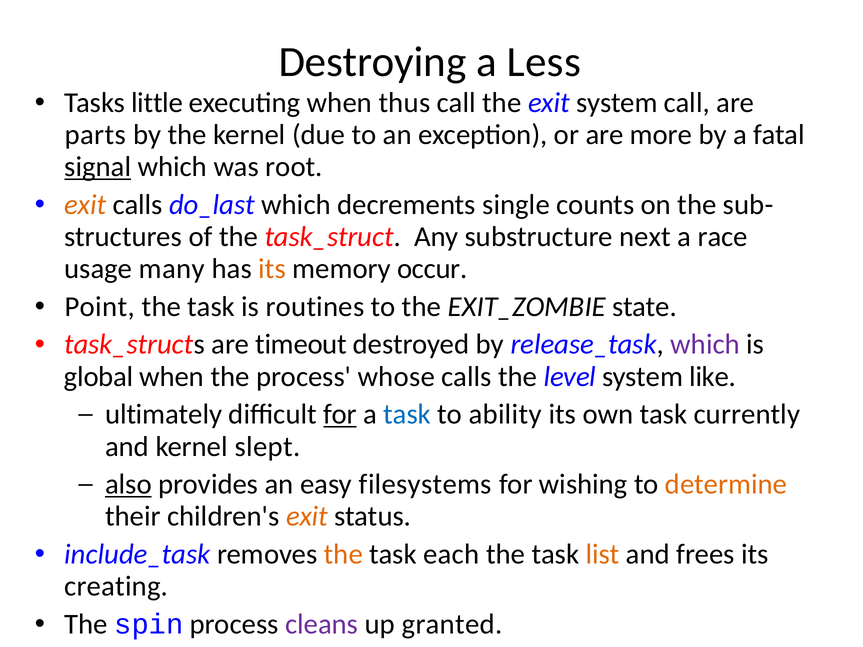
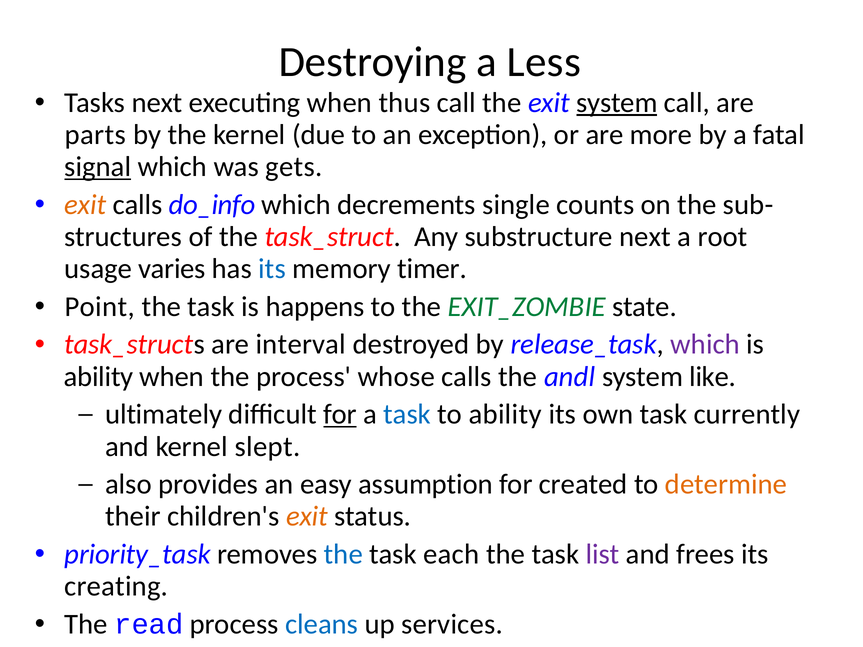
Tasks little: little -> next (157, 103)
system underline: none -> present (617, 103)
root: root -> gets (294, 167)
do_last: do_last -> do_info (212, 205)
race: race -> root (723, 237)
many: many -> varies (172, 269)
its colour: orange -> blue (272, 269)
occur: occur -> timer (432, 269)
routines: routines -> happens (315, 307)
EXIT_ZOMBIE colour: black -> green (527, 307)
timeout: timeout -> interval (301, 345)
global: global -> ability (99, 377)
level: level -> andl (570, 377)
also underline: present -> none (128, 485)
filesystems: filesystems -> assumption (426, 485)
wishing: wishing -> created (583, 485)
include_task: include_task -> priority_task (137, 555)
the colour: orange -> blue (343, 555)
list colour: orange -> purple (603, 555)
spin: spin -> read (149, 624)
cleans colour: purple -> blue (322, 624)
granted: granted -> services (452, 624)
